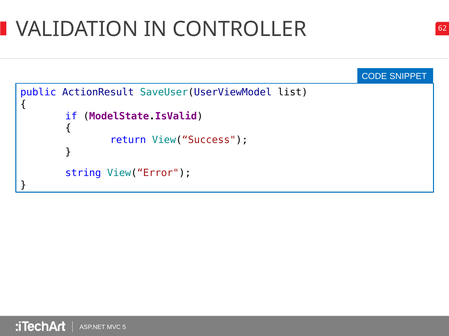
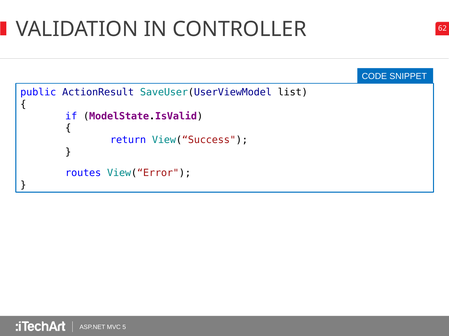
string: string -> routes (83, 173)
